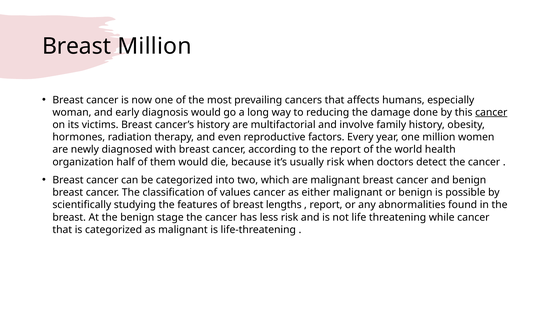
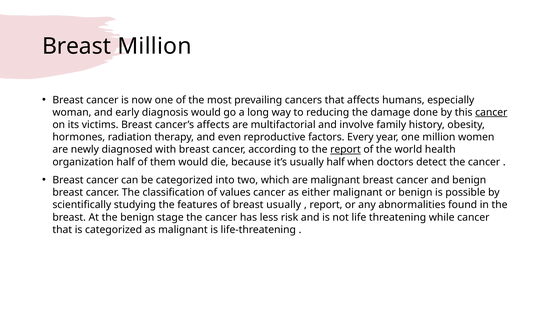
cancer’s history: history -> affects (213, 125)
report underline: none -> present (345, 150)
usually risk: risk -> half (336, 162)
breast lengths: lengths -> usually (284, 205)
